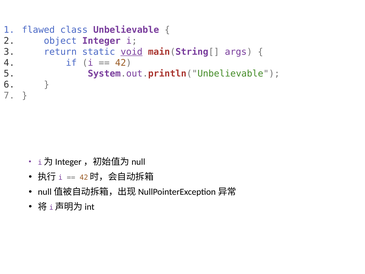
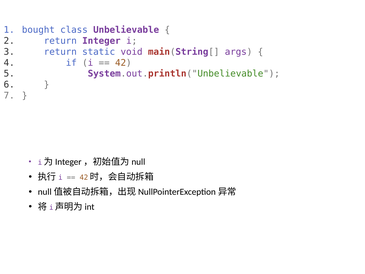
flawed: flawed -> bought (38, 30)
object: object -> return (60, 41)
void underline: present -> none (132, 52)
